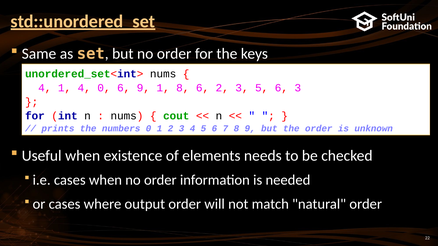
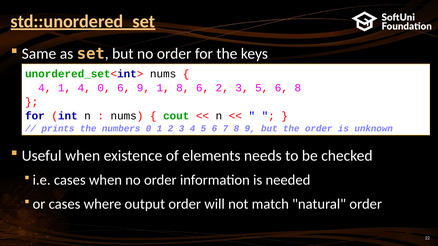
6 3: 3 -> 8 (298, 88)
